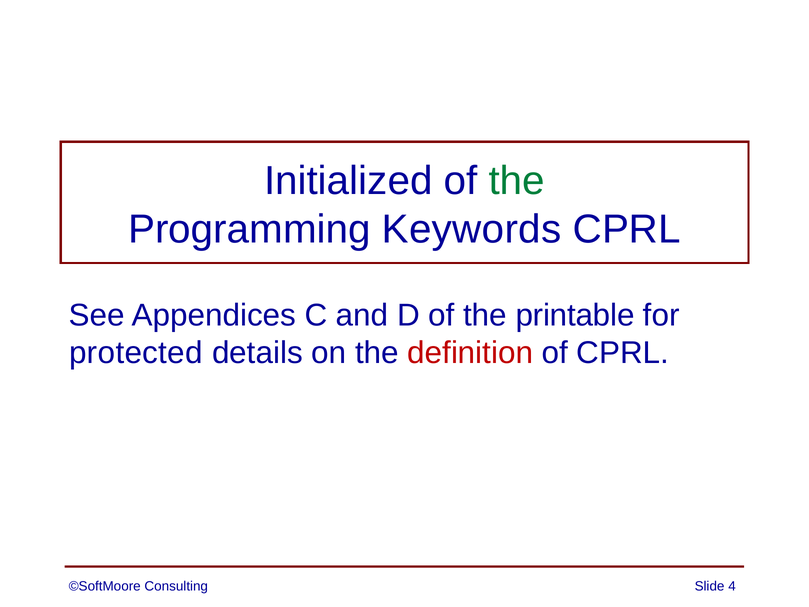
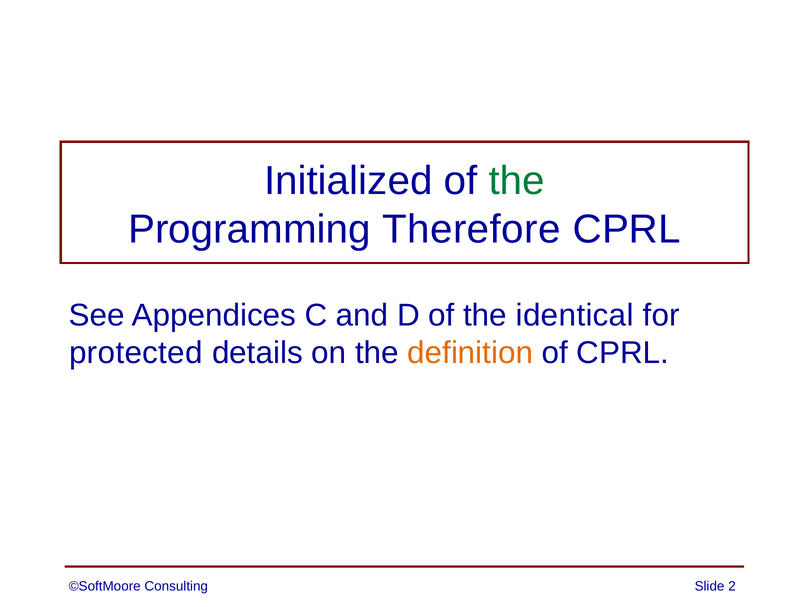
Keywords: Keywords -> Therefore (471, 229)
printable: printable -> identical (575, 315)
definition colour: red -> orange (470, 353)
4: 4 -> 2 (732, 586)
